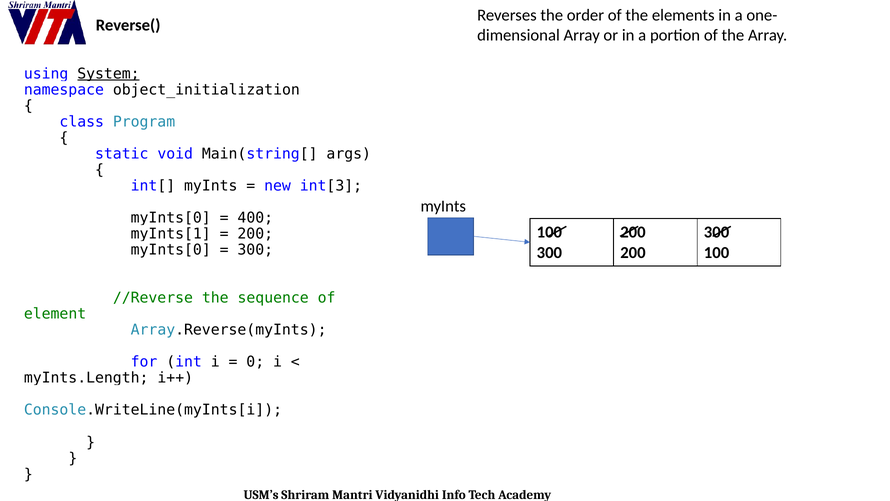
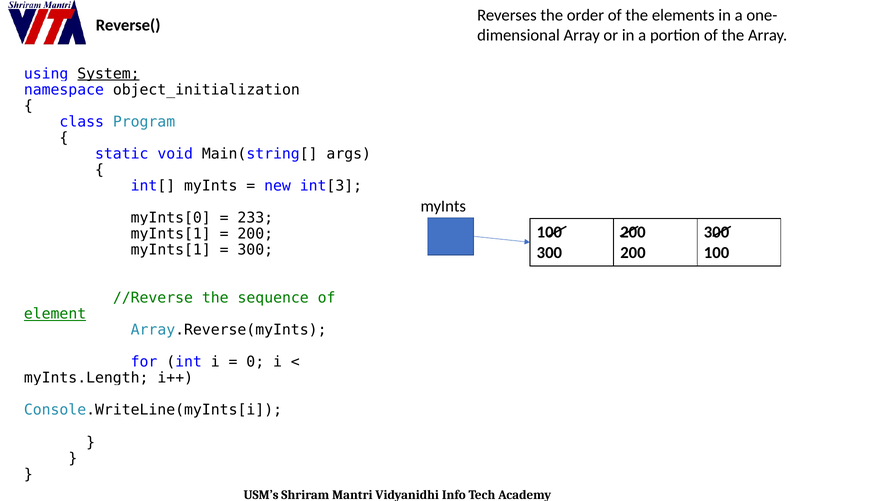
400: 400 -> 233 (255, 218)
myInts[0: myInts[0 -> myInts[1 (171, 250)
element underline: none -> present (55, 314)
